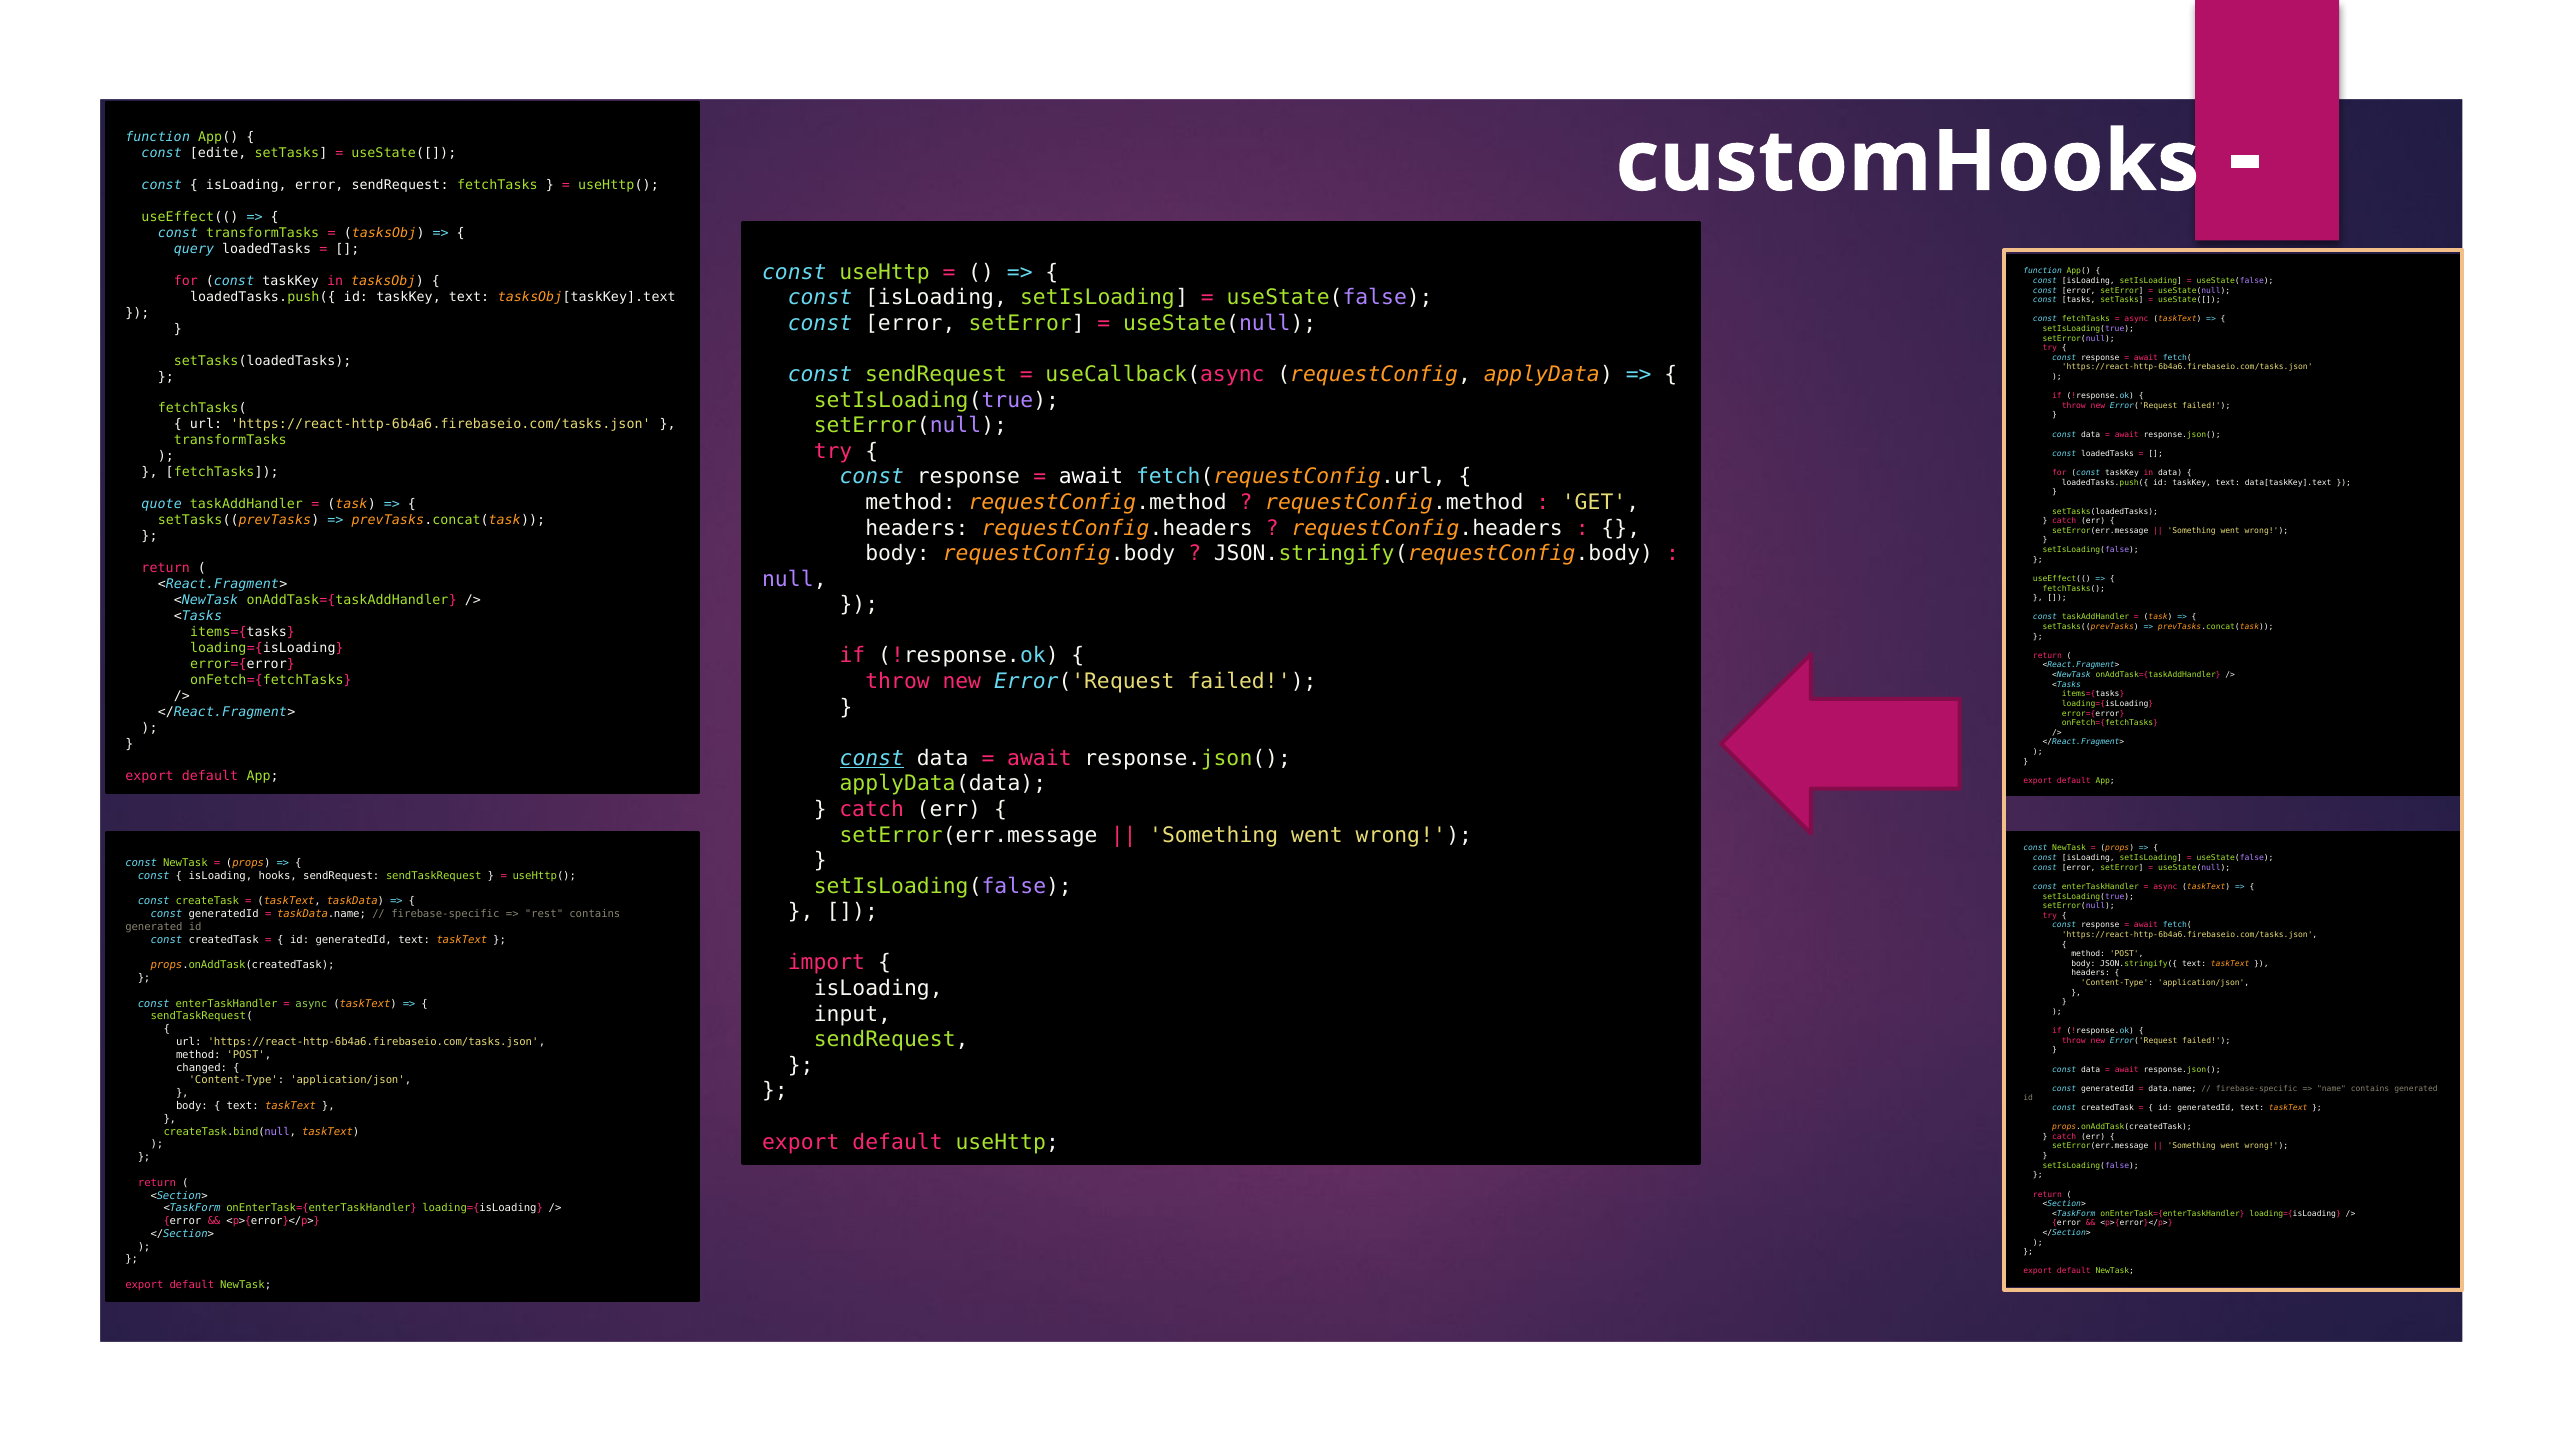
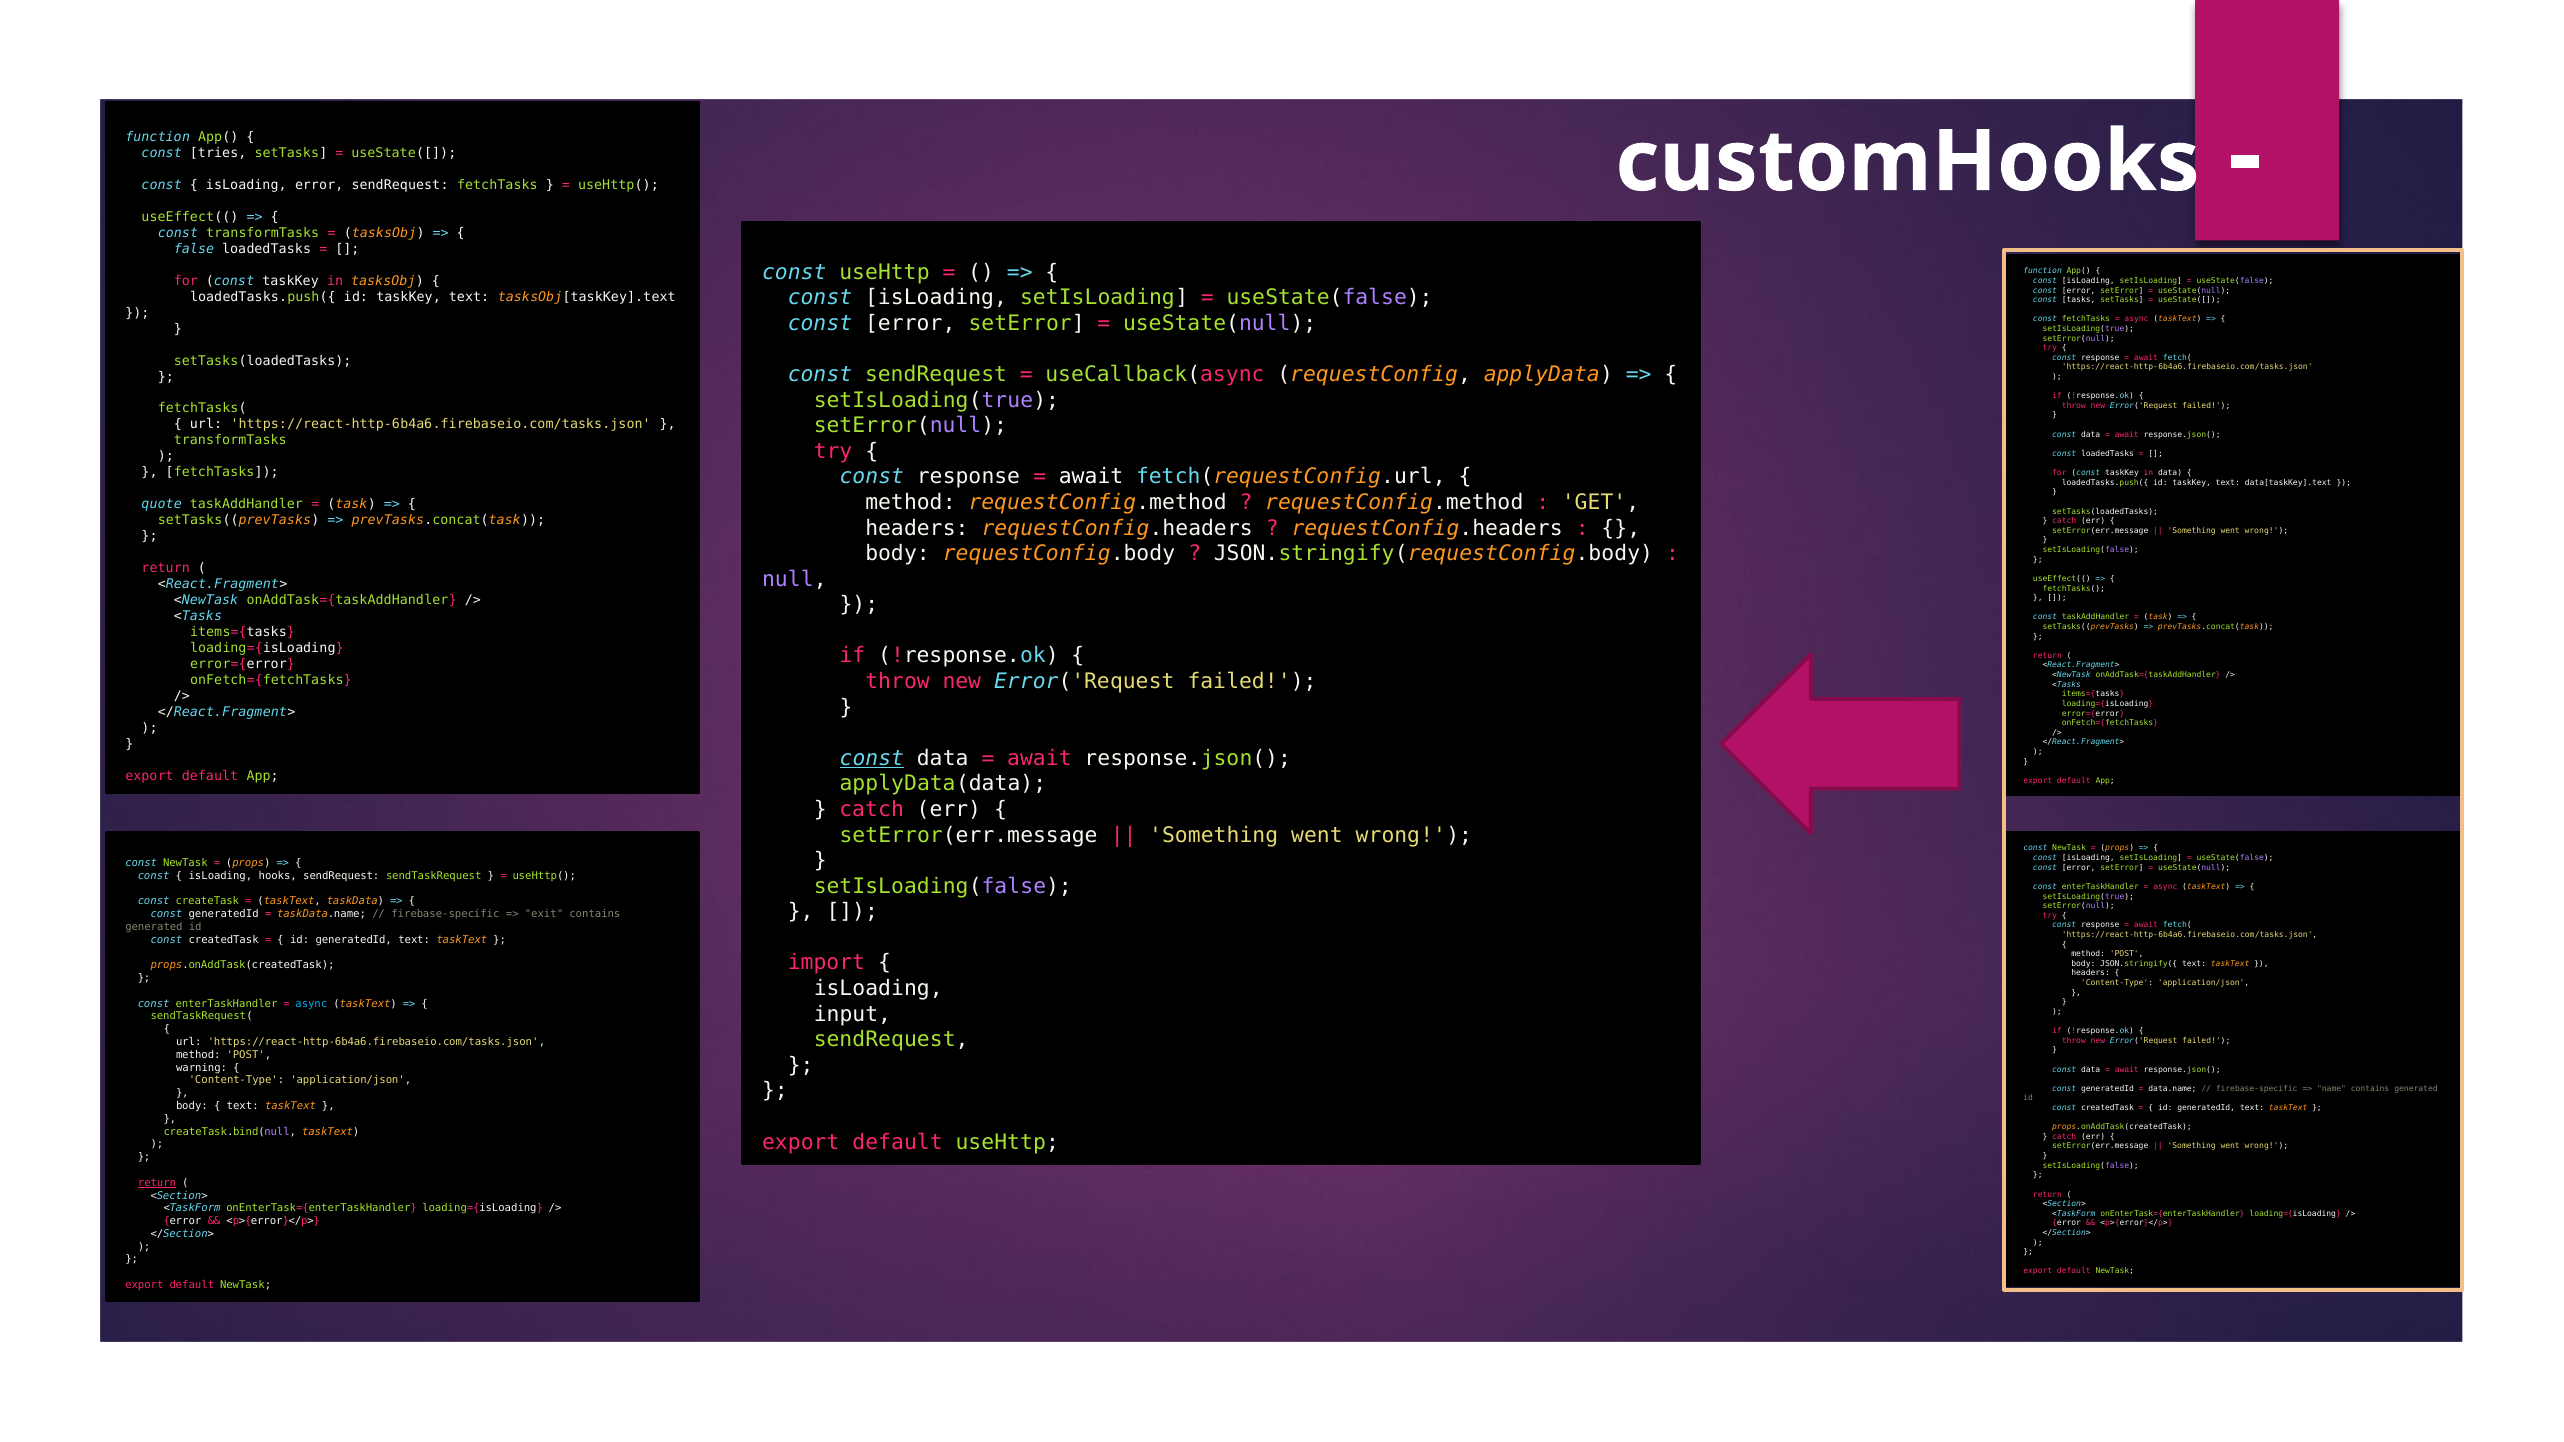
edite: edite -> tries (218, 153)
query: query -> false (194, 249)
rest: rest -> exit (544, 914)
async colour: light green -> light blue (311, 1004)
changed: changed -> warning (202, 1068)
return underline: none -> present (157, 1183)
